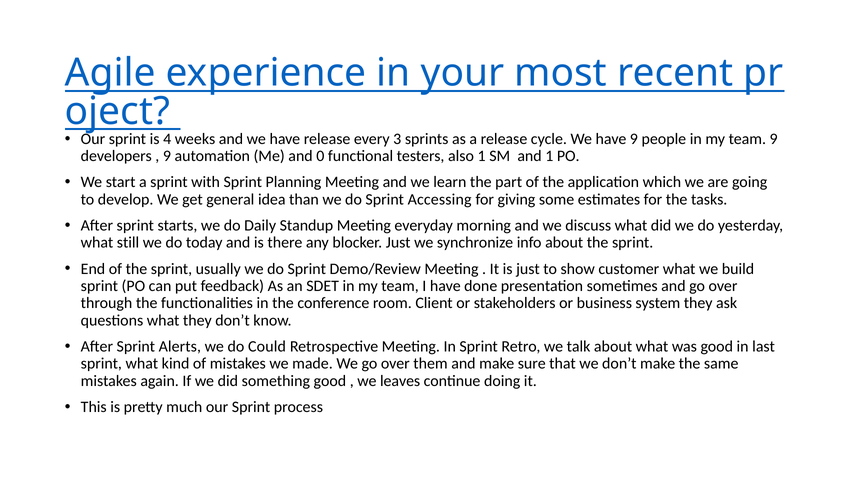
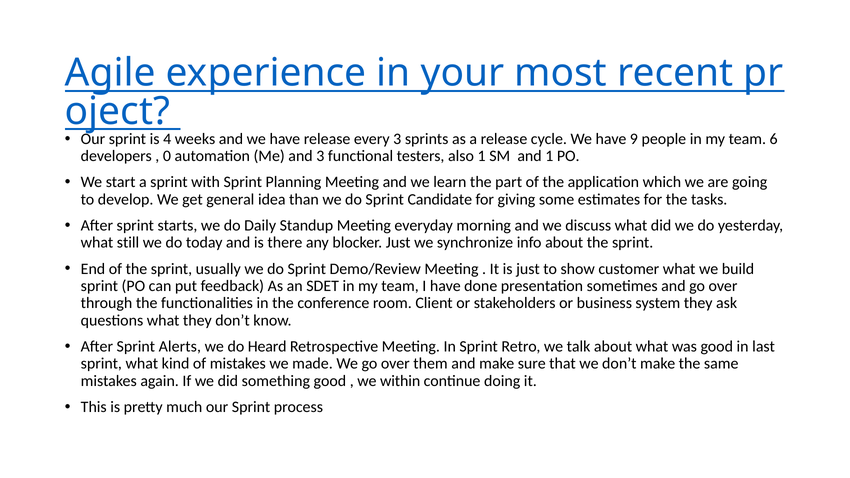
team 9: 9 -> 6 (774, 139)
9: 9 -> 0 (167, 156)
and 0: 0 -> 3 (320, 156)
Accessing: Accessing -> Candidate (440, 199)
Could: Could -> Heard (267, 347)
leaves: leaves -> within (400, 381)
